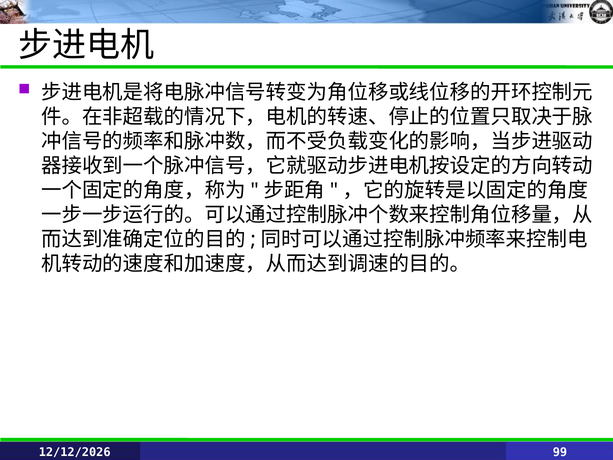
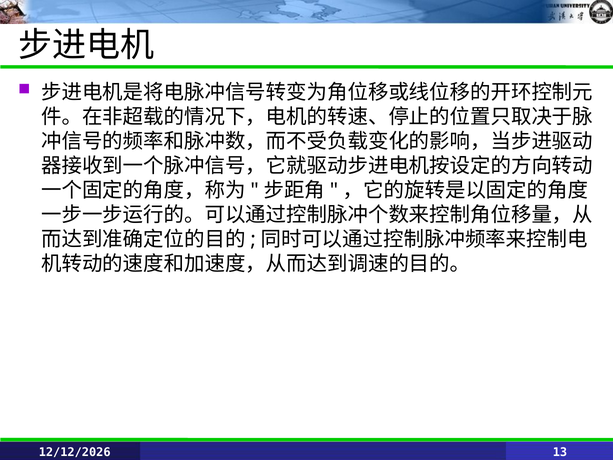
99: 99 -> 13 (560, 452)
